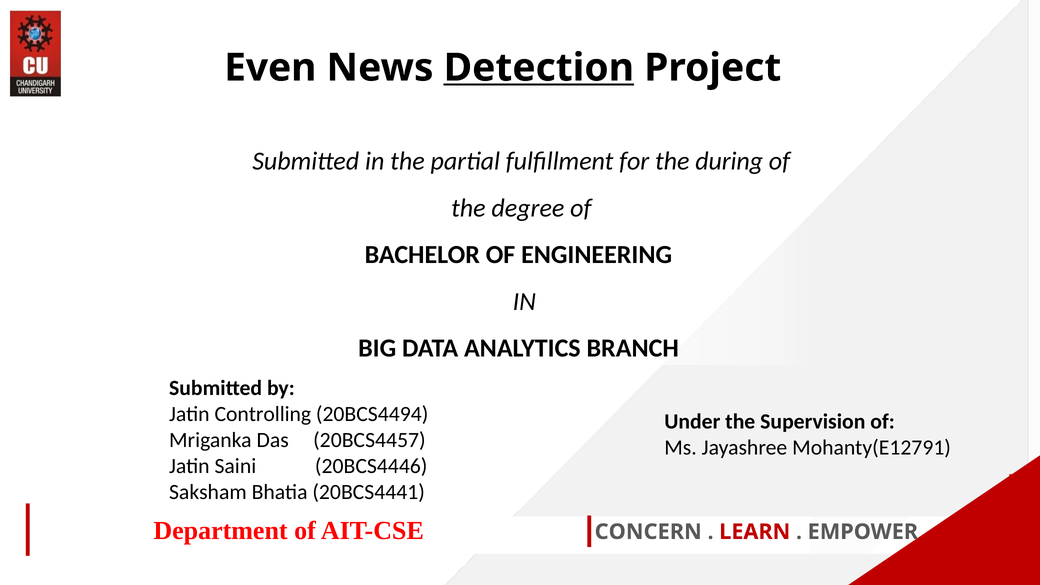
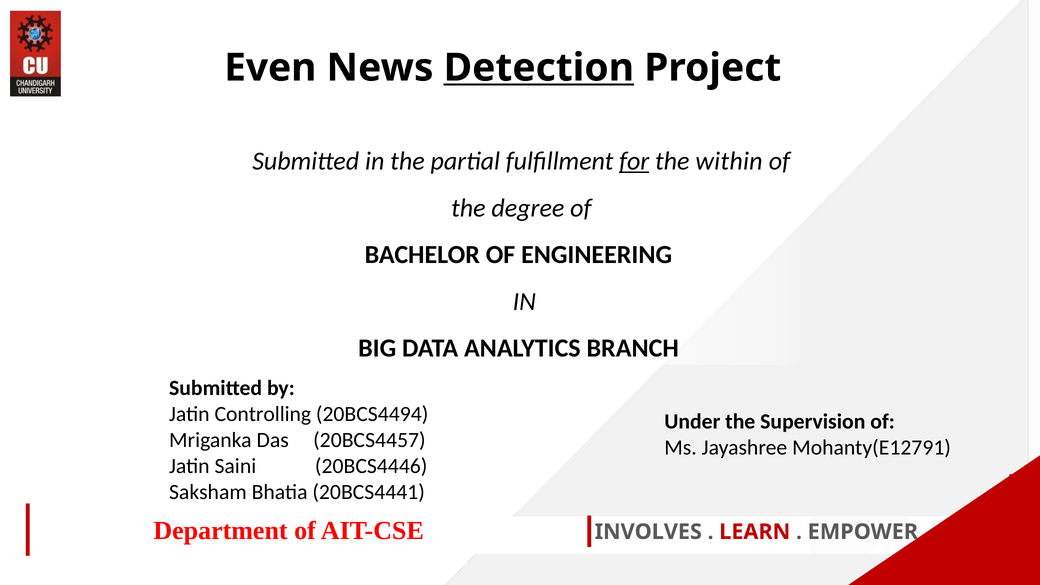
for underline: none -> present (634, 161)
during: during -> within (729, 161)
CONCERN: CONCERN -> INVOLVES (648, 532)
